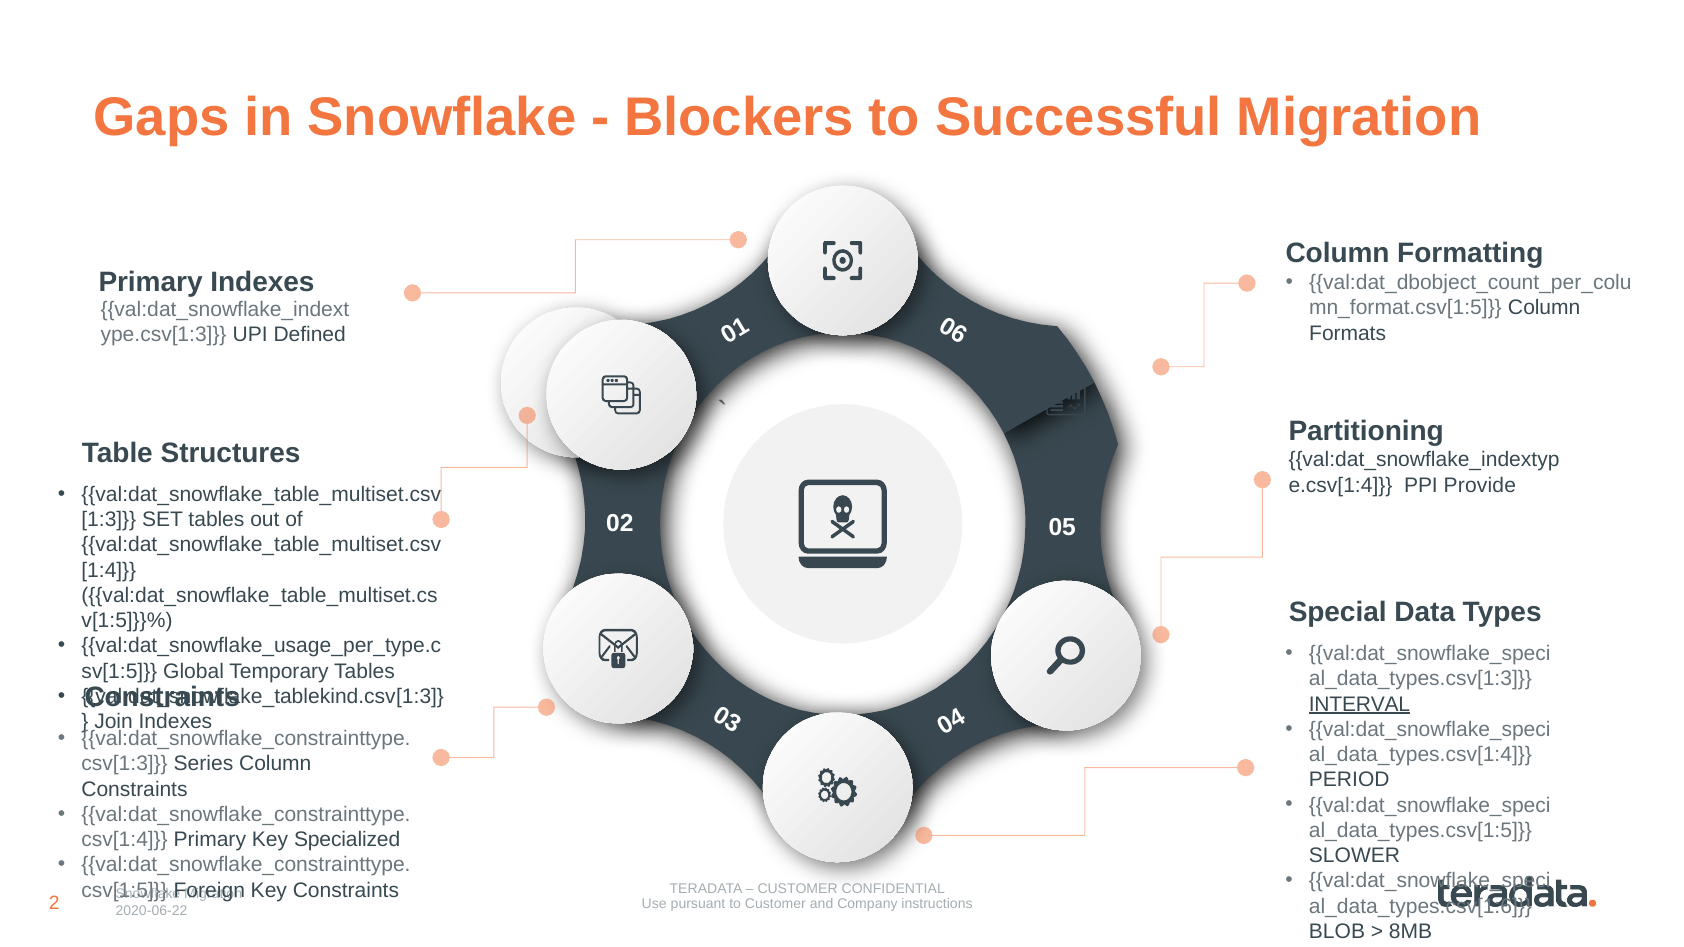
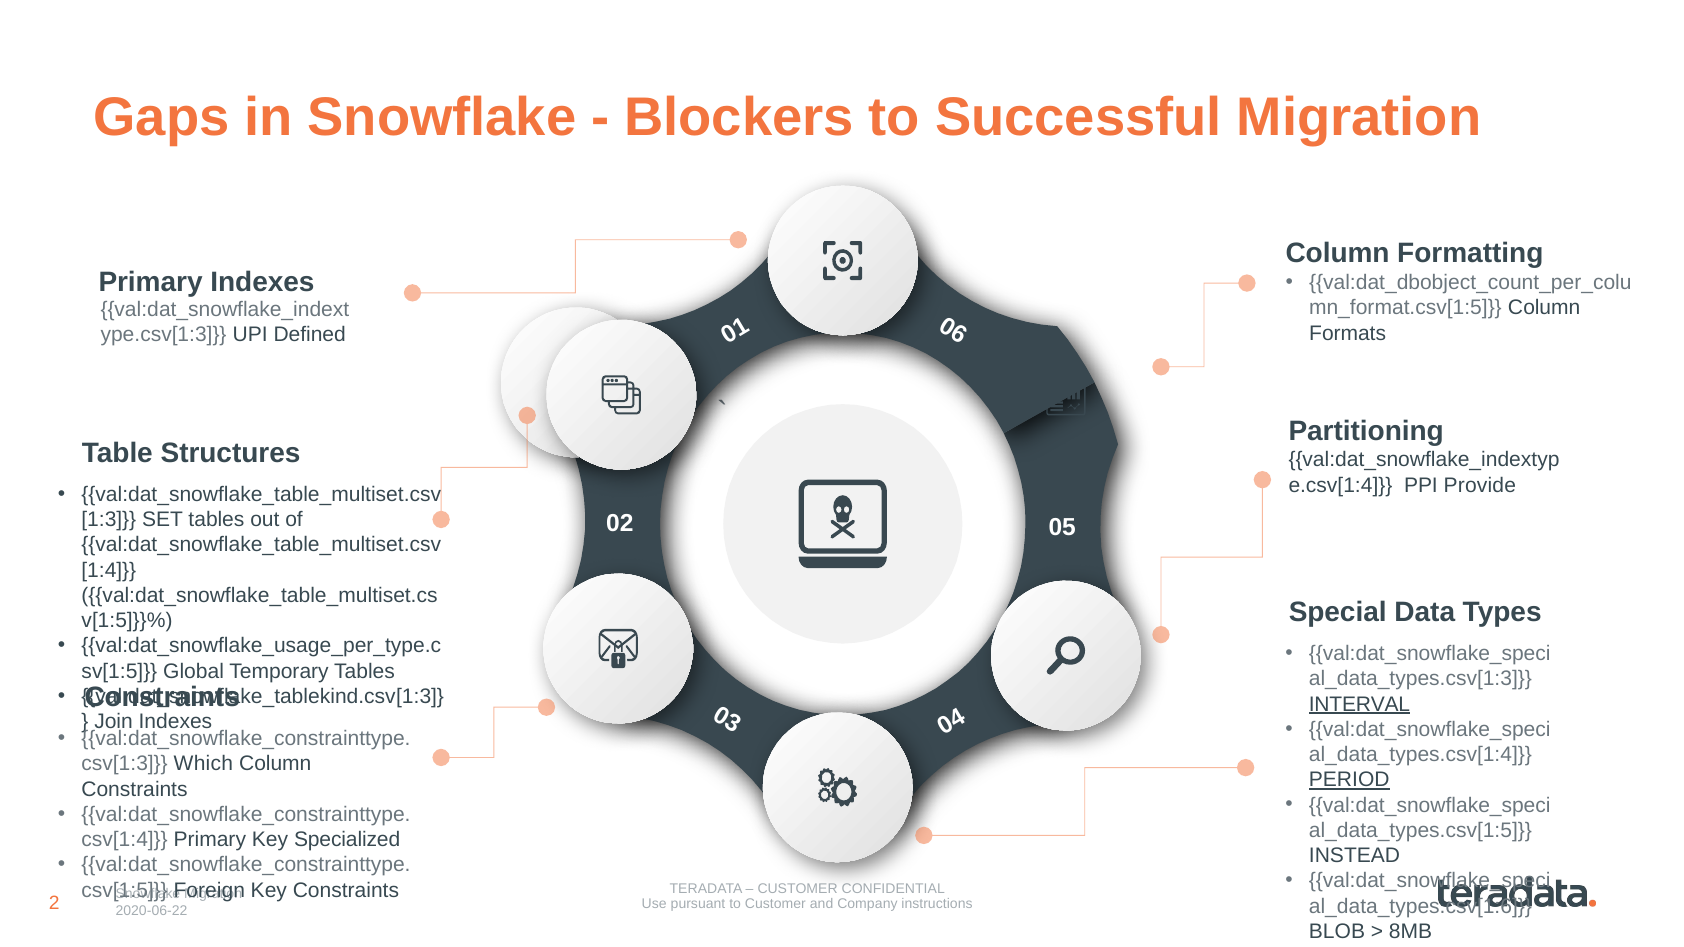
Series: Series -> Which (203, 764)
PERIOD underline: none -> present (1349, 780)
SLOWER: SLOWER -> INSTEAD (1355, 856)
